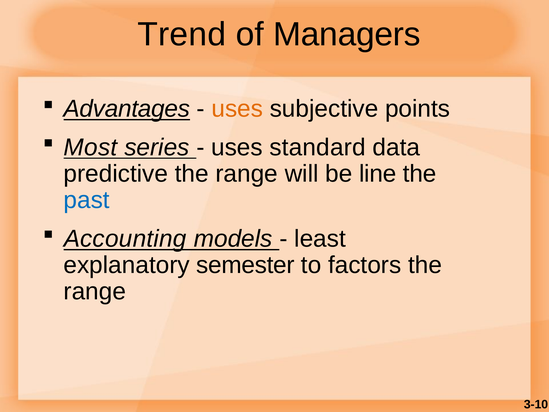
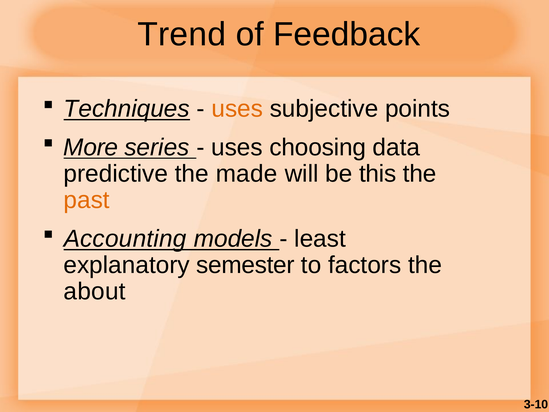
Managers: Managers -> Feedback (347, 34)
Advantages: Advantages -> Techniques (127, 109)
Most: Most -> More (91, 147)
standard: standard -> choosing (318, 147)
range: range -> made (247, 174)
line: line -> this (378, 174)
past colour: blue -> orange (87, 200)
range: range -> about (95, 291)
